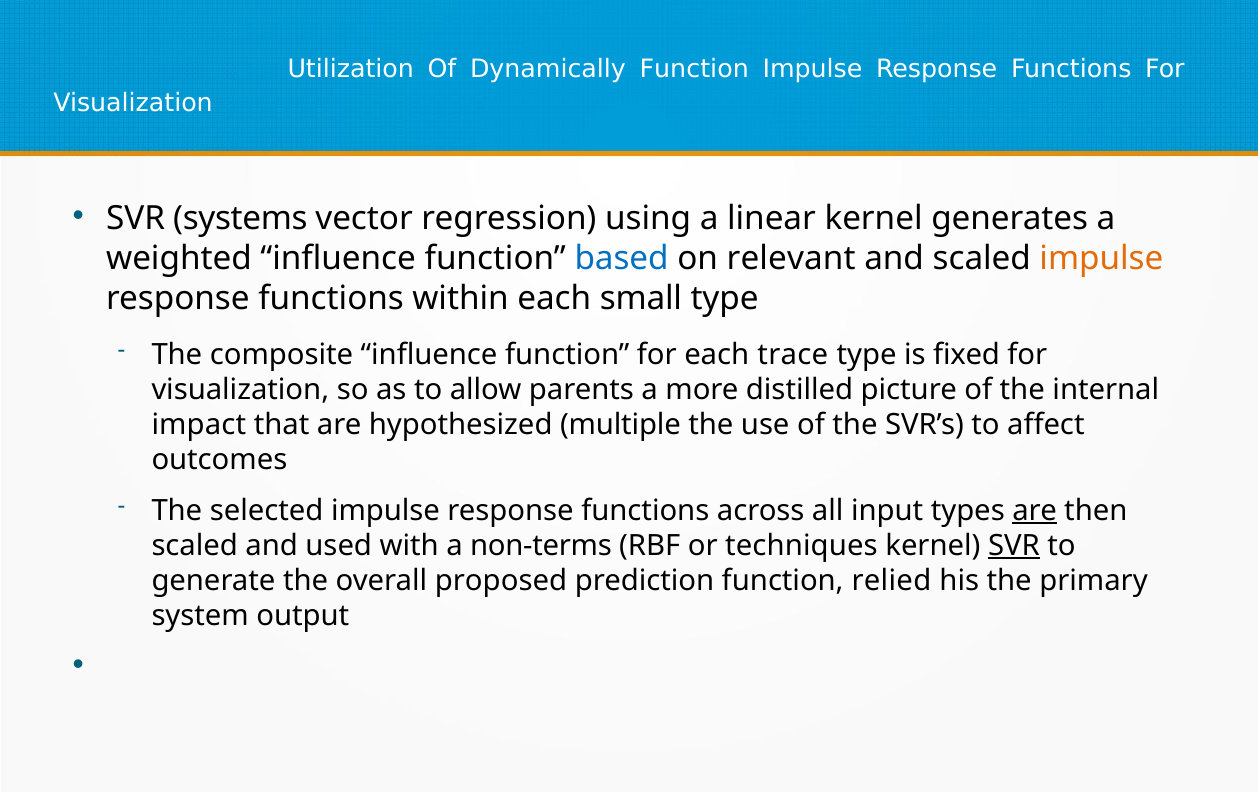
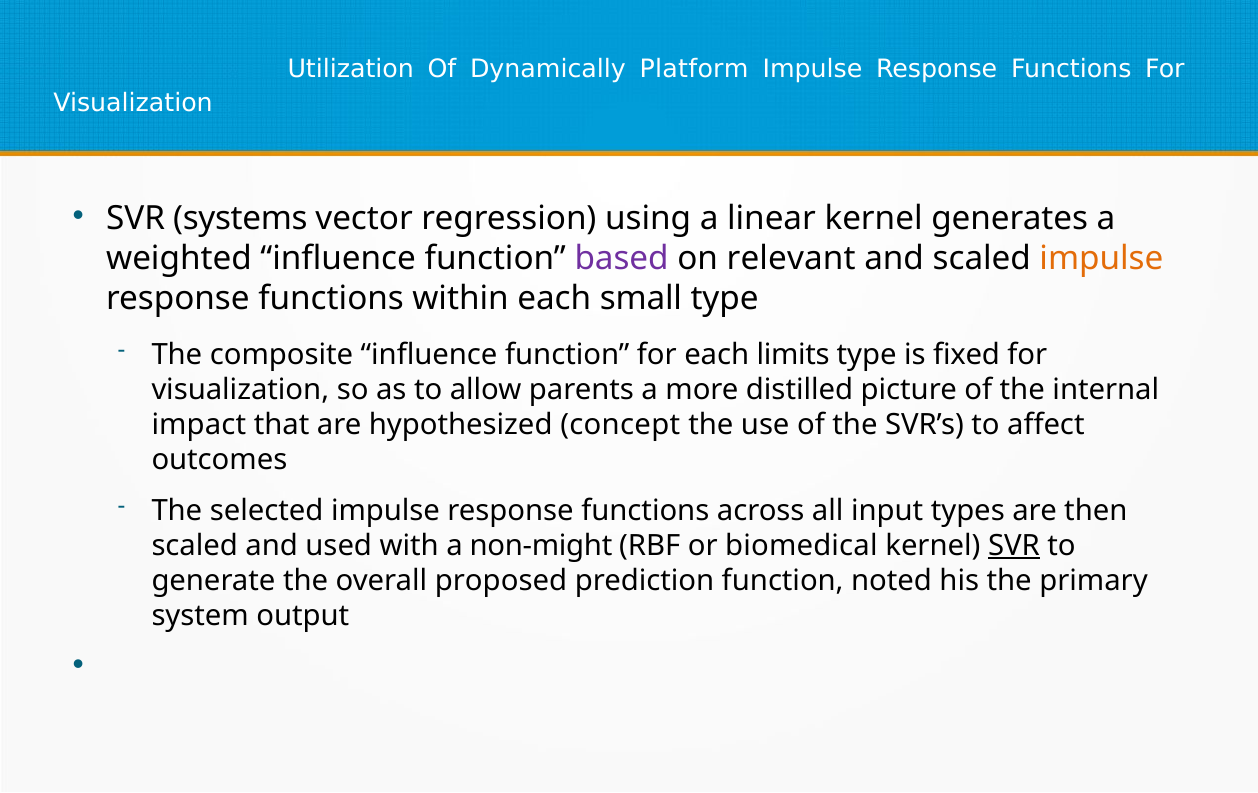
Dynamically Function: Function -> Platform (694, 70)
based colour: blue -> purple (622, 259)
trace: trace -> limits (793, 355)
multiple: multiple -> concept (620, 425)
are underline: present -> none (1035, 510)
non-terms: non-terms -> non-might (541, 546)
techniques: techniques -> biomedical (801, 546)
relied: relied -> noted (892, 581)
